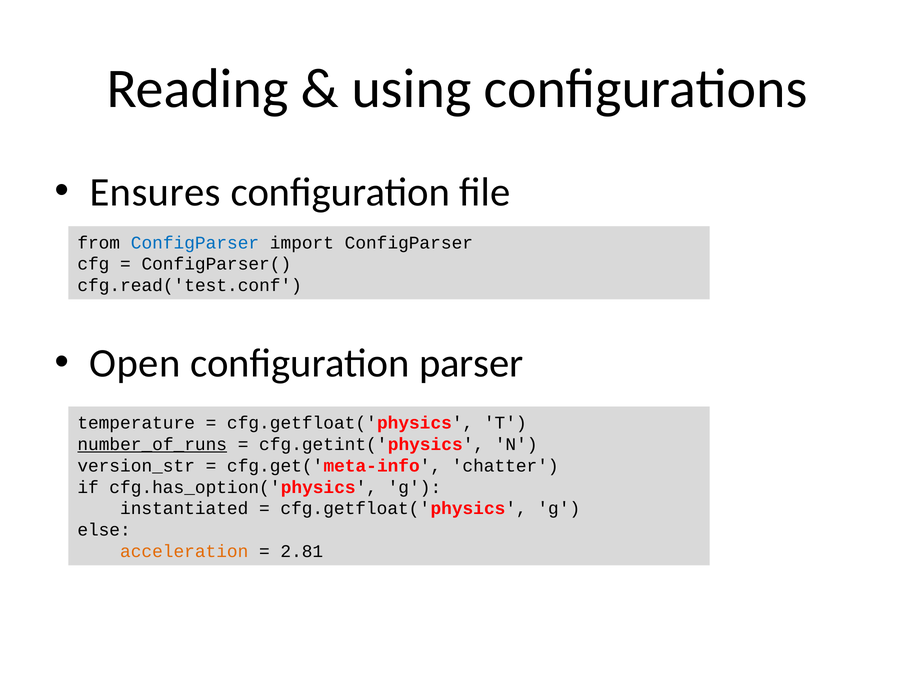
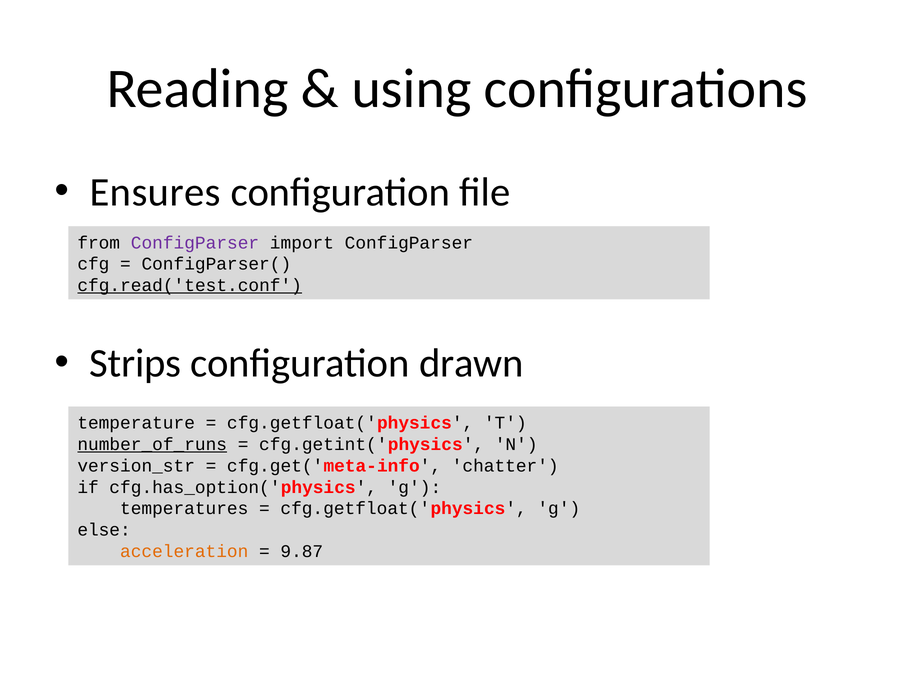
ConfigParser colour: blue -> purple (195, 242)
cfg.read('test.conf underline: none -> present (190, 285)
Open: Open -> Strips (135, 363)
parser: parser -> drawn (471, 363)
instantiated: instantiated -> temperatures (184, 508)
2.81: 2.81 -> 9.87 (302, 551)
